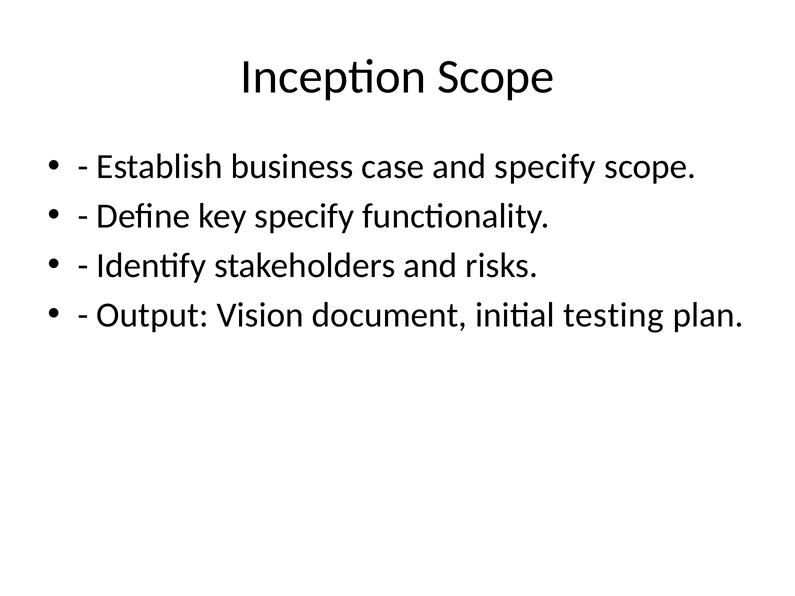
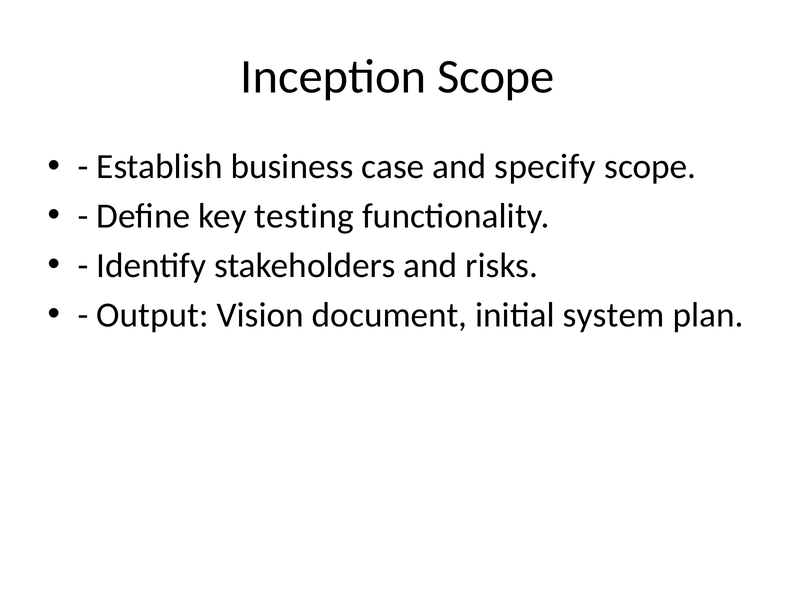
key specify: specify -> testing (304, 216)
testing: testing -> system (614, 315)
